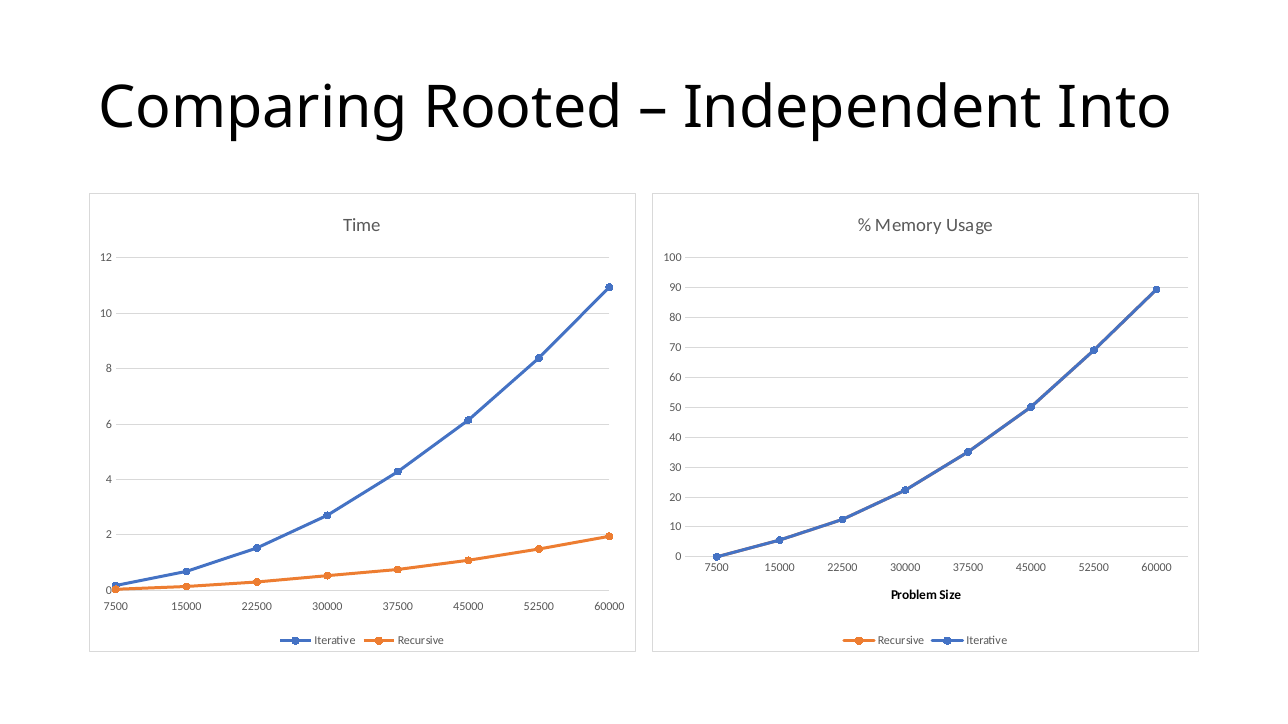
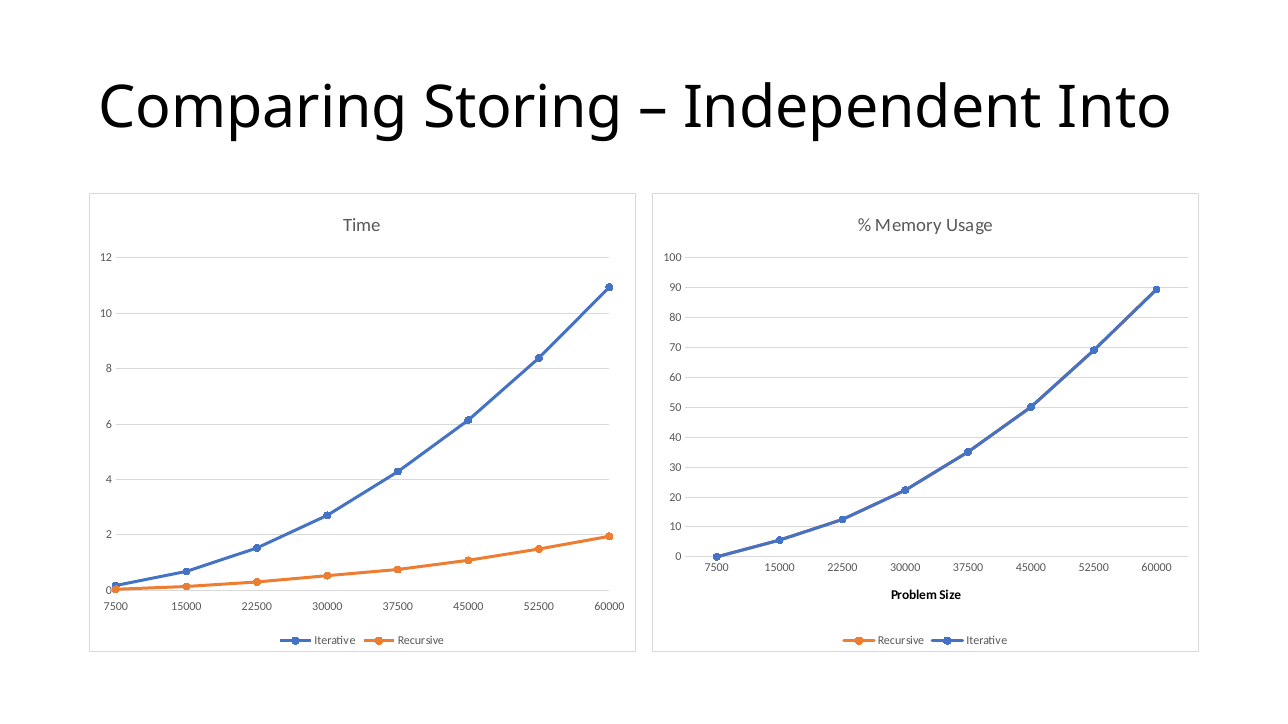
Rooted: Rooted -> Storing (523, 108)
